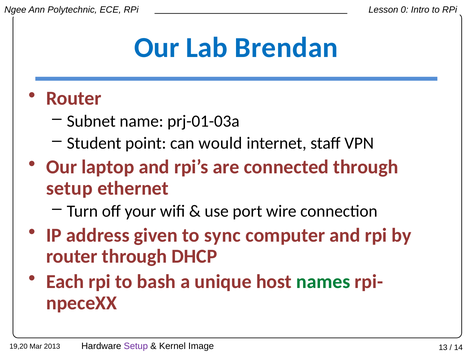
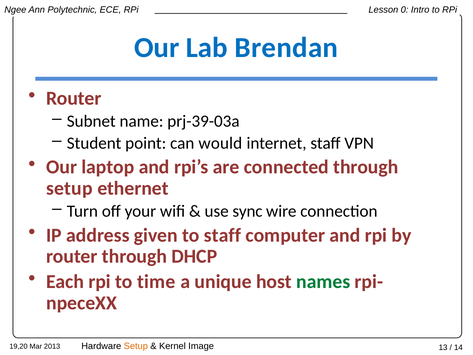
prj-01-03a: prj-01-03a -> prj-39-03a (203, 121)
port: port -> sync (247, 211)
to sync: sync -> staff (222, 235)
bash: bash -> time (156, 281)
Setup colour: purple -> orange (136, 346)
